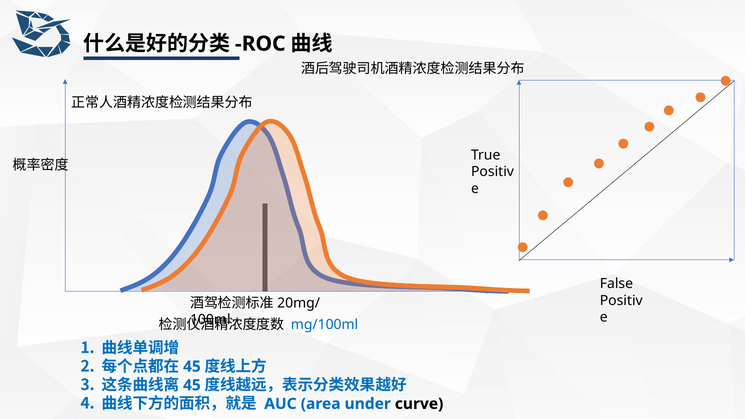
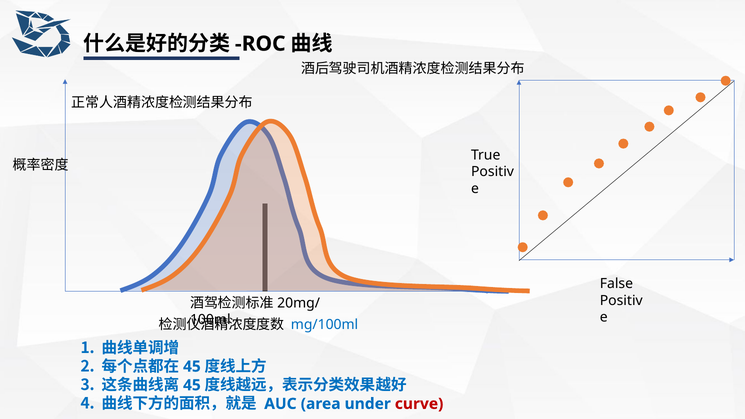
curve colour: black -> red (419, 404)
